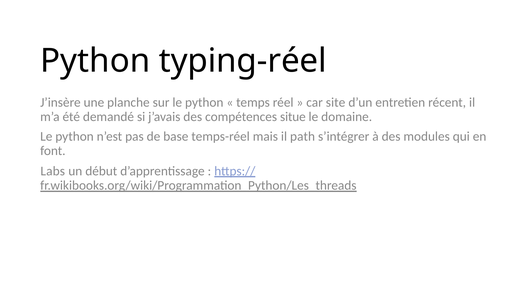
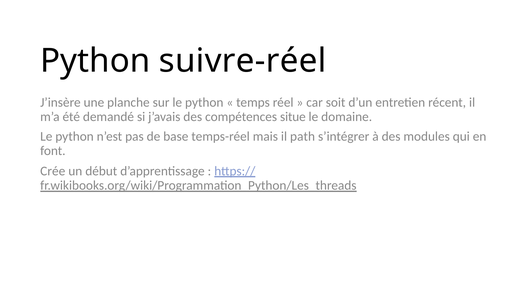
typing-réel: typing-réel -> suivre-réel (243, 61)
site: site -> soit (336, 102)
Labs: Labs -> Crée (53, 171)
